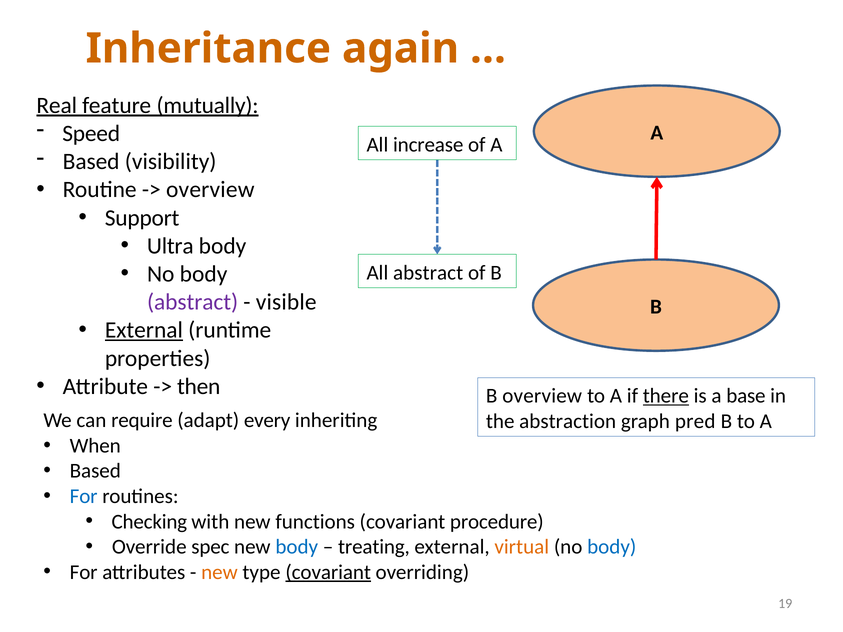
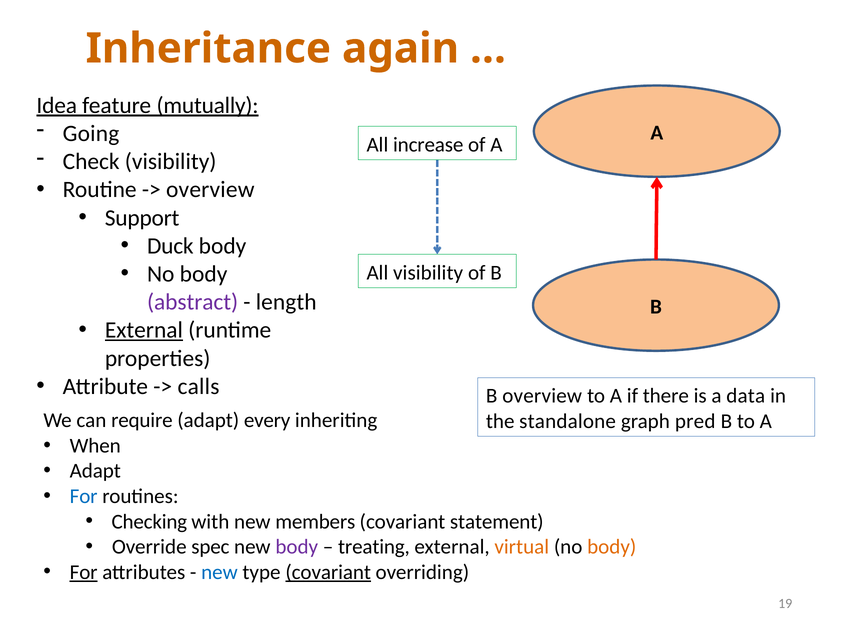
Real: Real -> Idea (57, 105)
Speed: Speed -> Going (91, 134)
Based: Based -> Check (91, 162)
Ultra: Ultra -> Duck (170, 246)
All abstract: abstract -> visibility (428, 273)
visible: visible -> length (286, 302)
then: then -> calls (198, 387)
there underline: present -> none (666, 396)
base: base -> data (746, 396)
abstraction: abstraction -> standalone (568, 421)
Based: Based -> Adapt (95, 471)
functions: functions -> members (315, 522)
procedure: procedure -> statement (497, 522)
body colour: blue -> purple (297, 547)
body colour: blue -> orange (612, 547)
For underline: none -> present (84, 572)
new colour: orange -> blue (219, 572)
